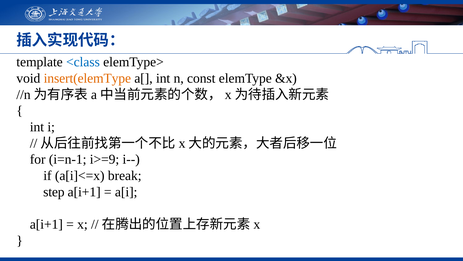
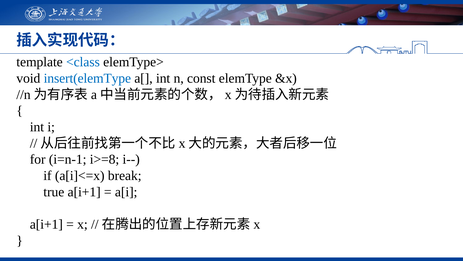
insert(elemType colour: orange -> blue (87, 78)
i>=9: i>=9 -> i>=8 (105, 159)
step: step -> true (54, 192)
